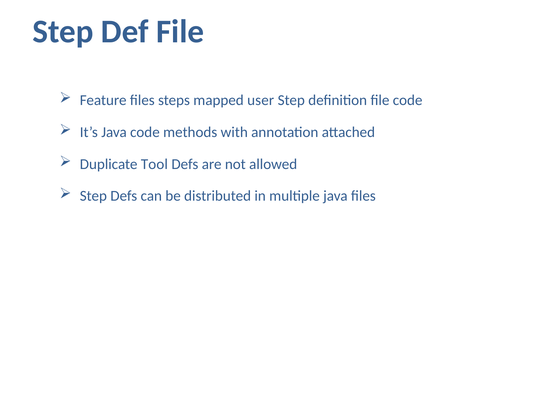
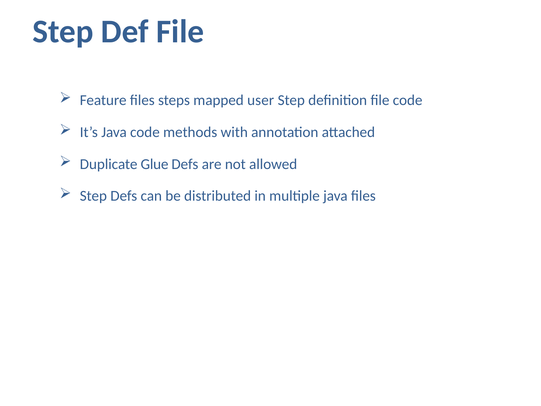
Tool: Tool -> Glue (155, 164)
